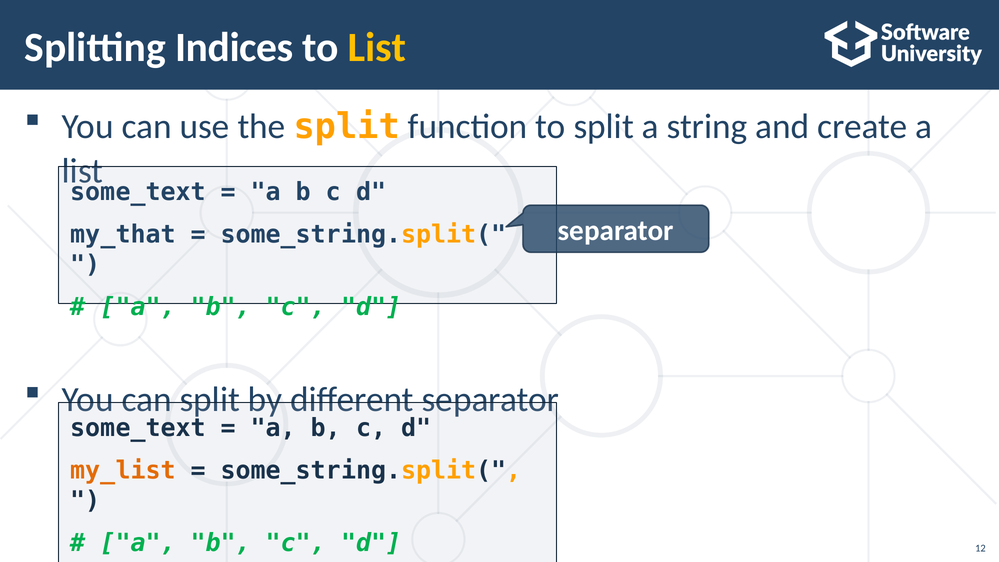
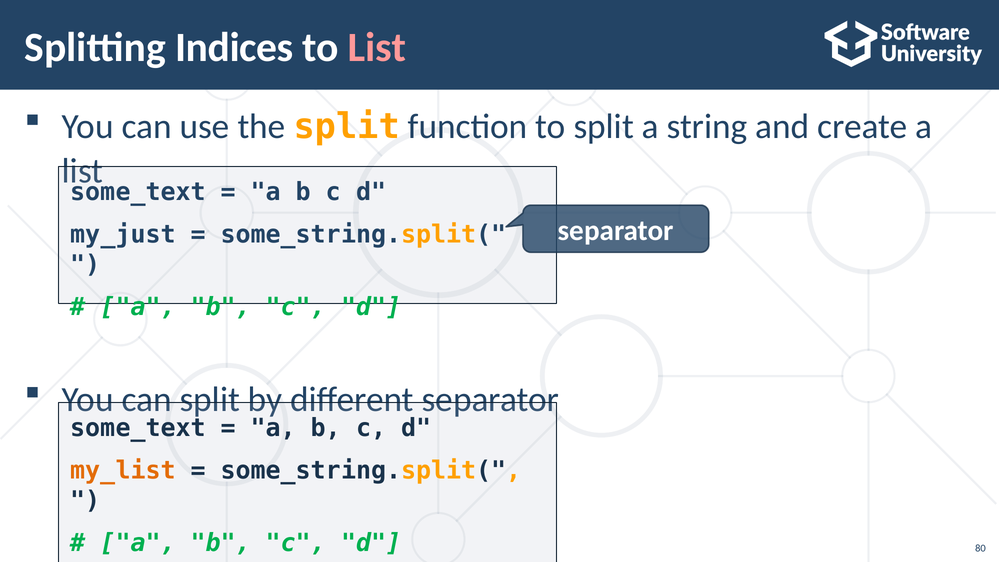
List colour: yellow -> pink (377, 47)
my_that: my_that -> my_just (123, 235)
12: 12 -> 80 (980, 548)
